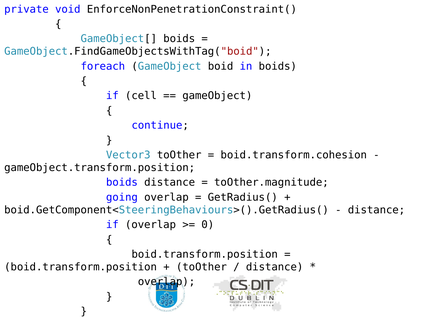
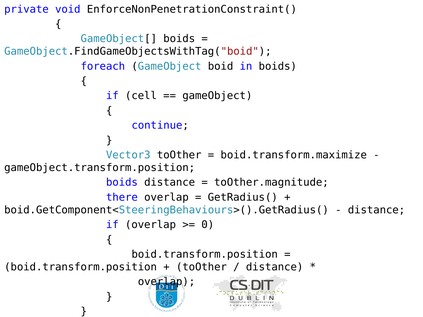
boid.transform.cohesion: boid.transform.cohesion -> boid.transform.maximize (294, 155)
going: going -> there (122, 197)
